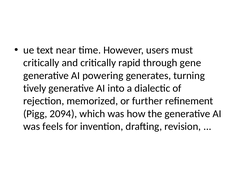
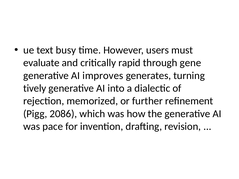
near: near -> busy (66, 50)
critically: critically -> evaluate (41, 63)
powering: powering -> improves (103, 76)
2094: 2094 -> 2086 (63, 114)
feels: feels -> pace (53, 127)
